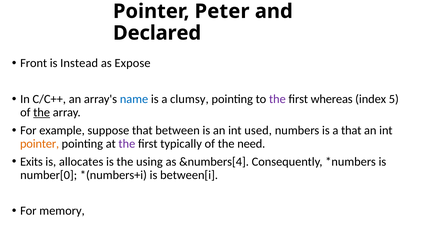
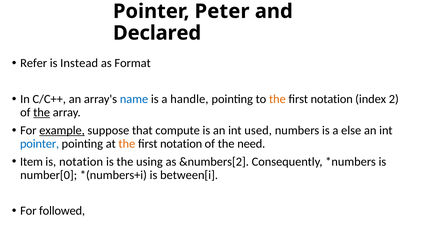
Front: Front -> Refer (34, 63)
Expose: Expose -> Format (133, 63)
clumsy: clumsy -> handle (189, 99)
the colour: purple -> orange (277, 99)
whereas: whereas -> notation (332, 99)
5: 5 -> 2 (394, 99)
example underline: none -> present (62, 130)
between: between -> compute (178, 130)
a that: that -> else (351, 130)
pointer colour: orange -> blue (40, 144)
the colour: purple -> orange (127, 144)
typically: typically -> notation (181, 144)
Exits: Exits -> Item (31, 162)
is allocates: allocates -> notation (81, 162)
&numbers[4: &numbers[4 -> &numbers[2 (214, 162)
memory: memory -> followed (62, 211)
